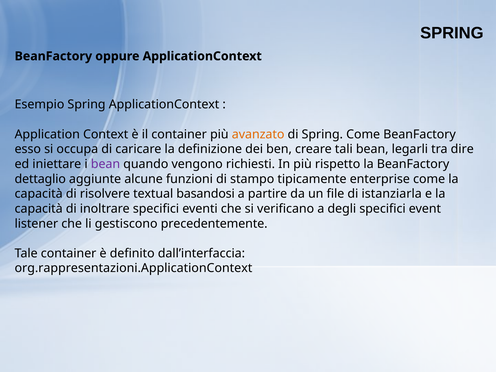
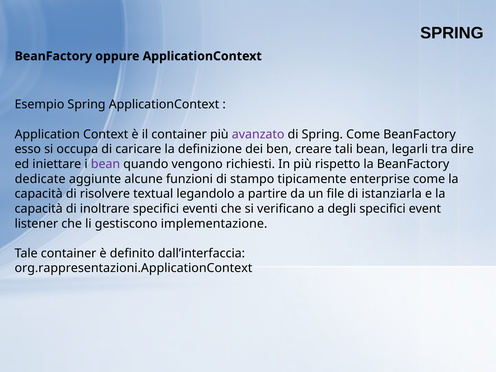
avanzato colour: orange -> purple (258, 134)
dettaglio: dettaglio -> dedicate (40, 179)
basandosi: basandosi -> legandolo (205, 194)
precedentemente: precedentemente -> implementazione (214, 224)
